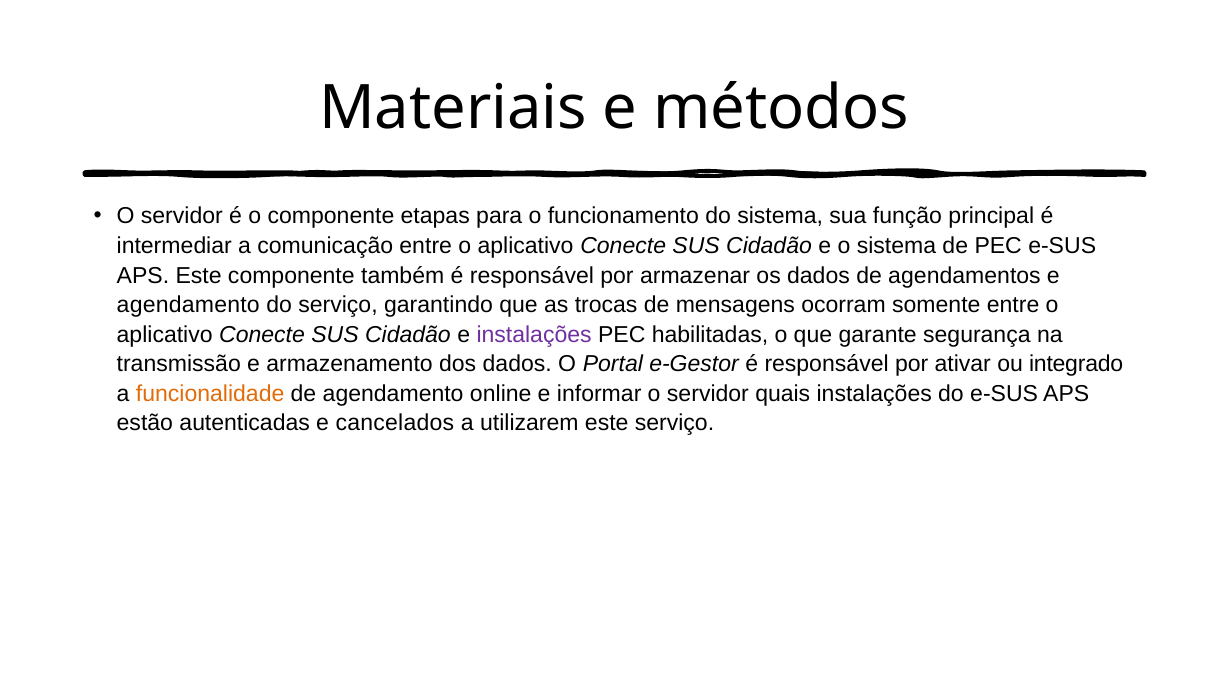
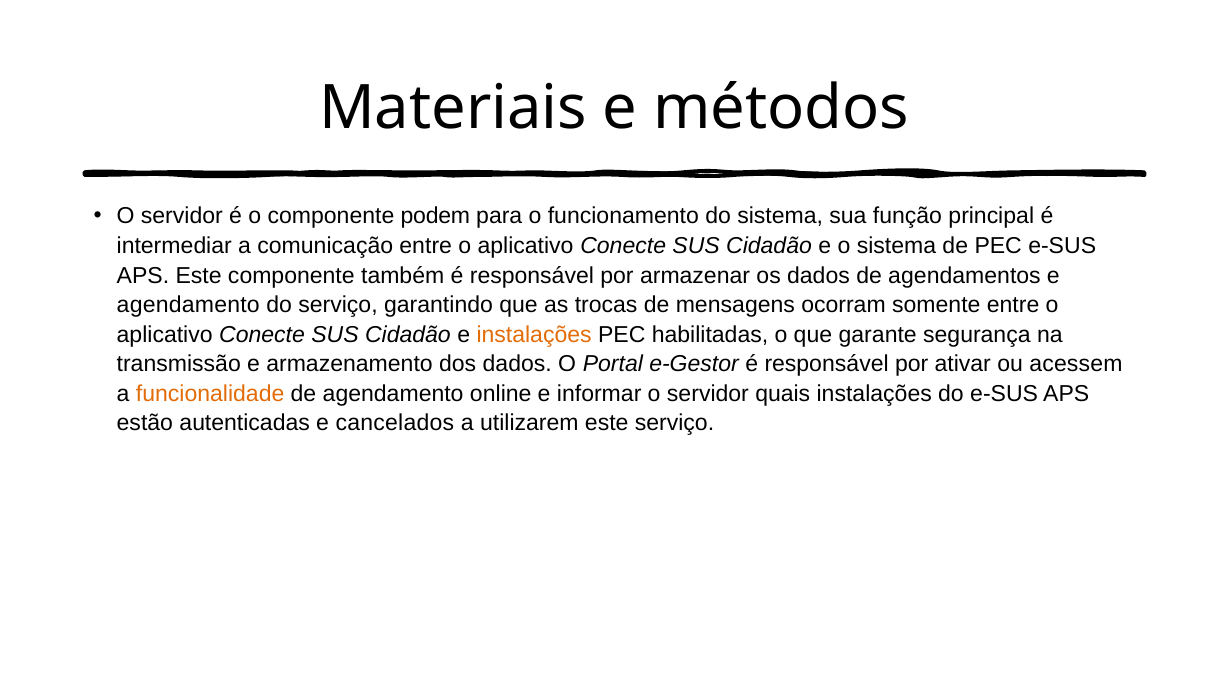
etapas: etapas -> podem (435, 216)
instalações colour: purple -> orange (534, 335)
integrado: integrado -> acessem (1076, 364)
